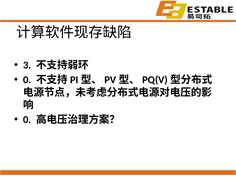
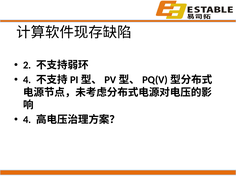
3: 3 -> 2 (27, 65)
0: 0 -> 4 (27, 80)
0: 0 -> 4 (27, 120)
